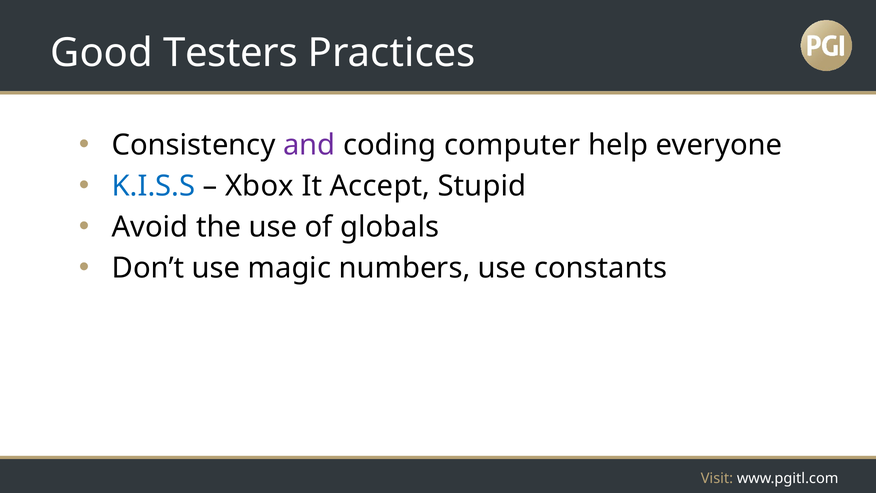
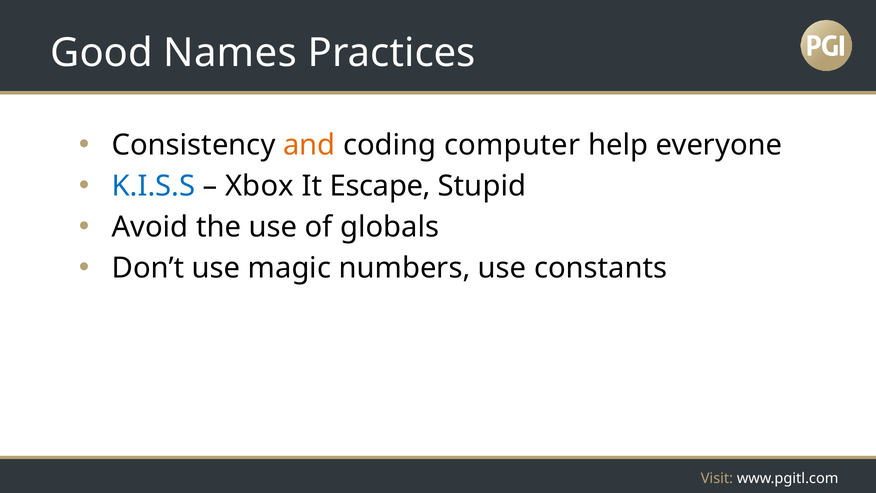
Testers: Testers -> Names (230, 53)
and colour: purple -> orange (309, 145)
Accept: Accept -> Escape (380, 186)
